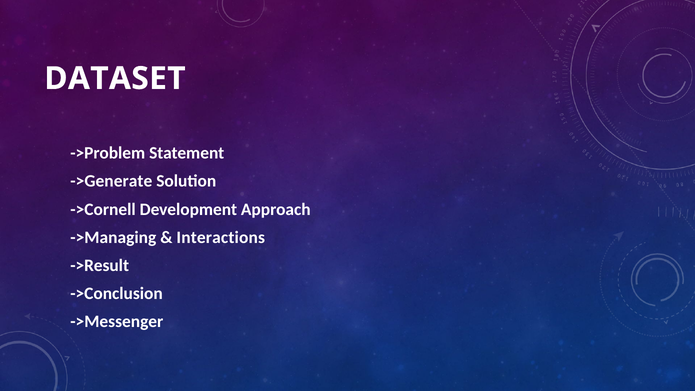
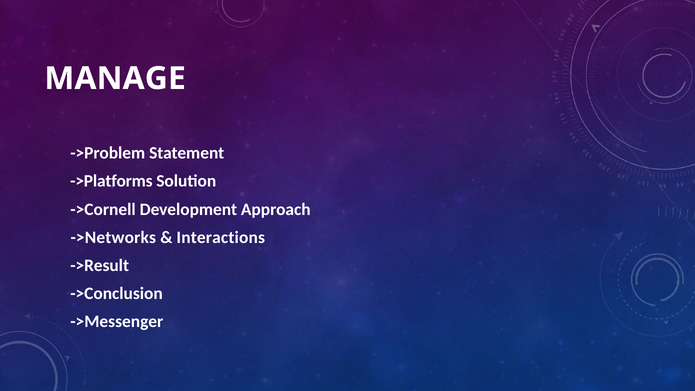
DATASET: DATASET -> MANAGE (115, 78)
->Generate: ->Generate -> ->Platforms (111, 181)
->Managing: ->Managing -> ->Networks (113, 237)
